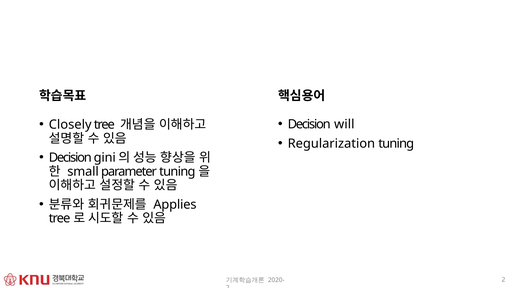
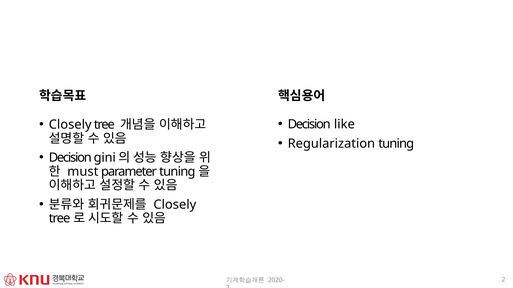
will: will -> like (344, 125)
small: small -> must (83, 172)
Applies: Applies -> Closely (175, 205)
